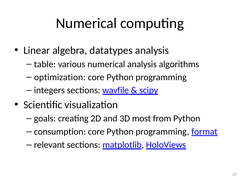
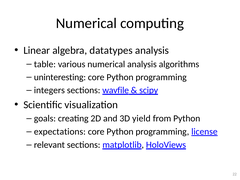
optimization: optimization -> uninteresting (60, 77)
most: most -> yield (141, 118)
consumption: consumption -> expectations (60, 132)
format: format -> license (204, 132)
